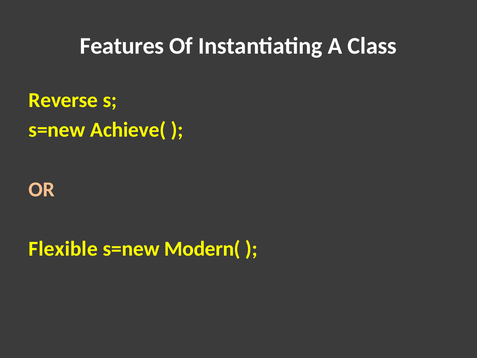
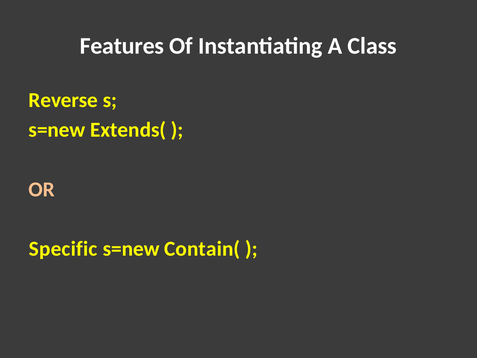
Achieve(: Achieve( -> Extends( (128, 130)
Flexible: Flexible -> Specific (63, 249)
Modern(: Modern( -> Contain( (202, 249)
